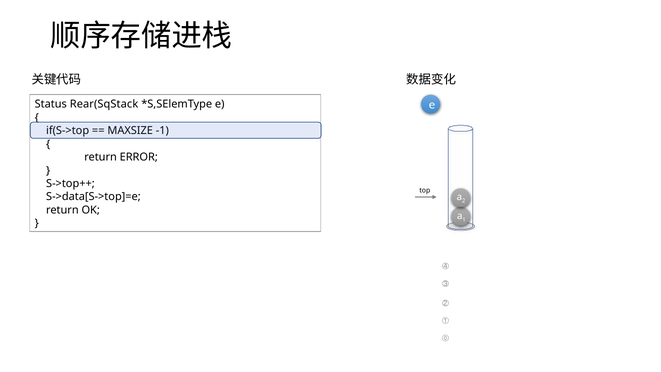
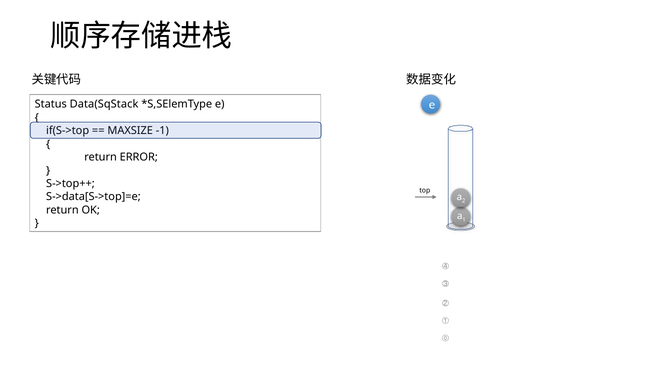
Rear(SqStack: Rear(SqStack -> Data(SqStack (104, 104)
